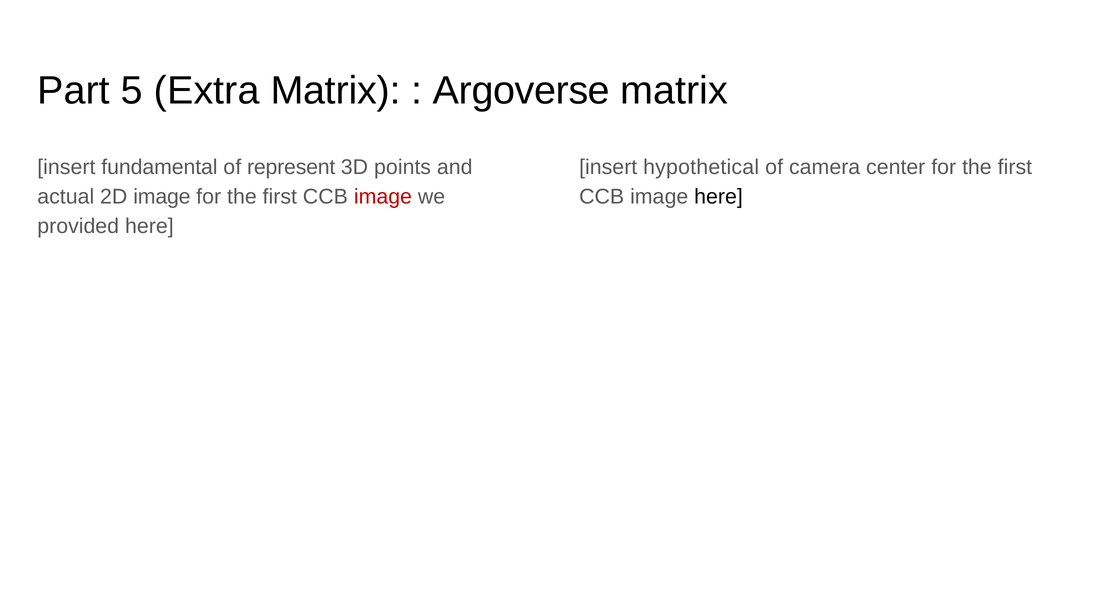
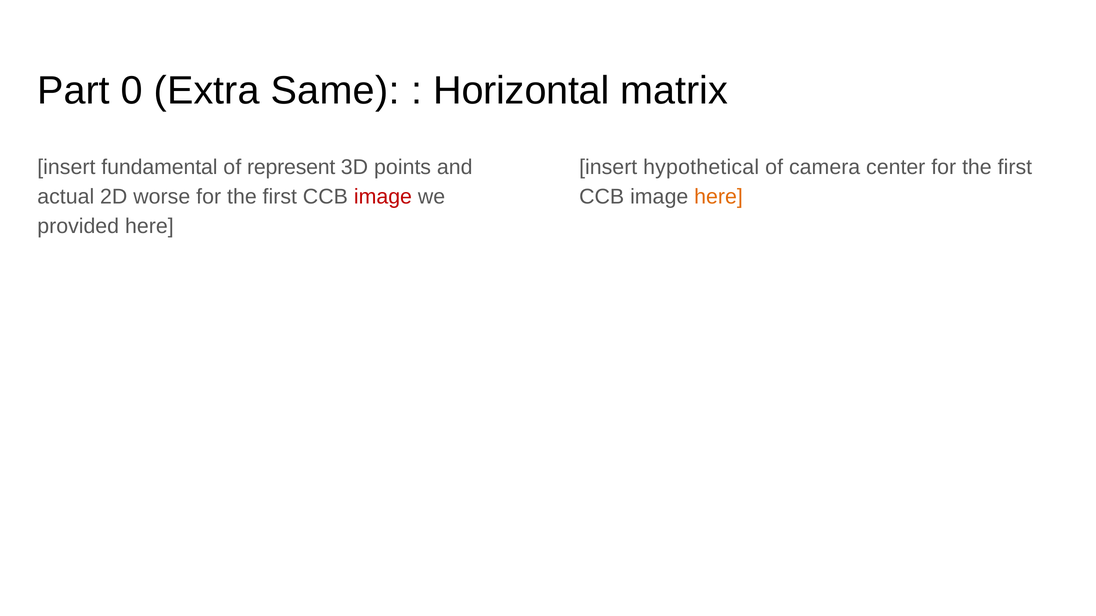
5: 5 -> 0 (132, 91)
Extra Matrix: Matrix -> Same (335, 91)
Argoverse: Argoverse -> Horizontal (521, 91)
2D image: image -> worse (162, 197)
here colour: black -> orange (718, 197)
